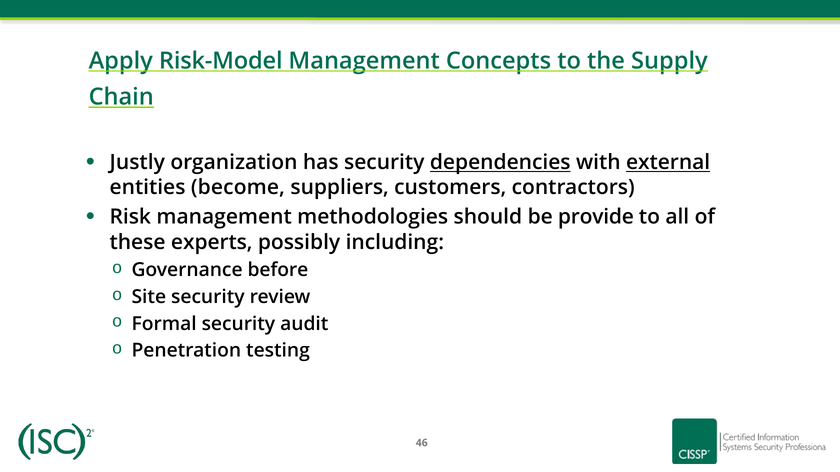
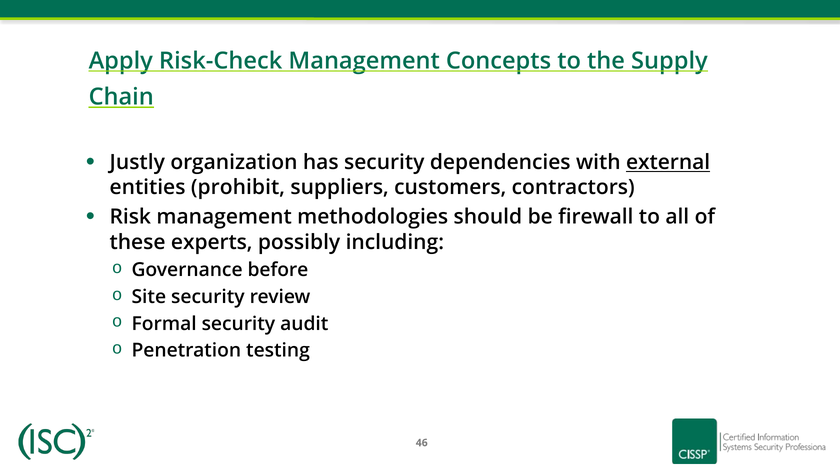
Risk-Model: Risk-Model -> Risk-Check (221, 61)
dependencies underline: present -> none (500, 163)
become: become -> prohibit (238, 188)
provide: provide -> firewall (596, 217)
